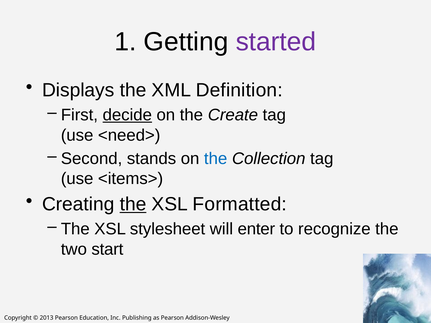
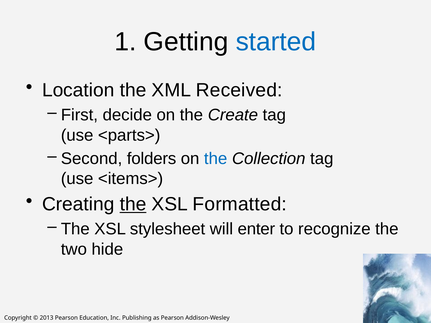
started colour: purple -> blue (276, 42)
Displays: Displays -> Location (78, 90)
Definition: Definition -> Received (239, 90)
decide underline: present -> none (127, 115)
<need>: <need> -> <parts> (129, 135)
stands: stands -> folders (152, 159)
start: start -> hide (107, 249)
